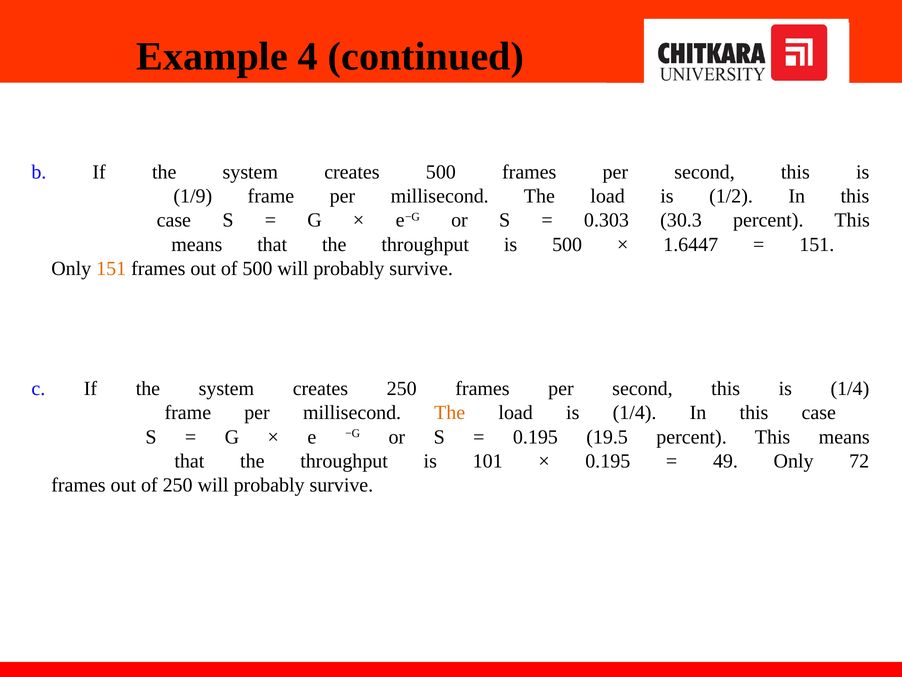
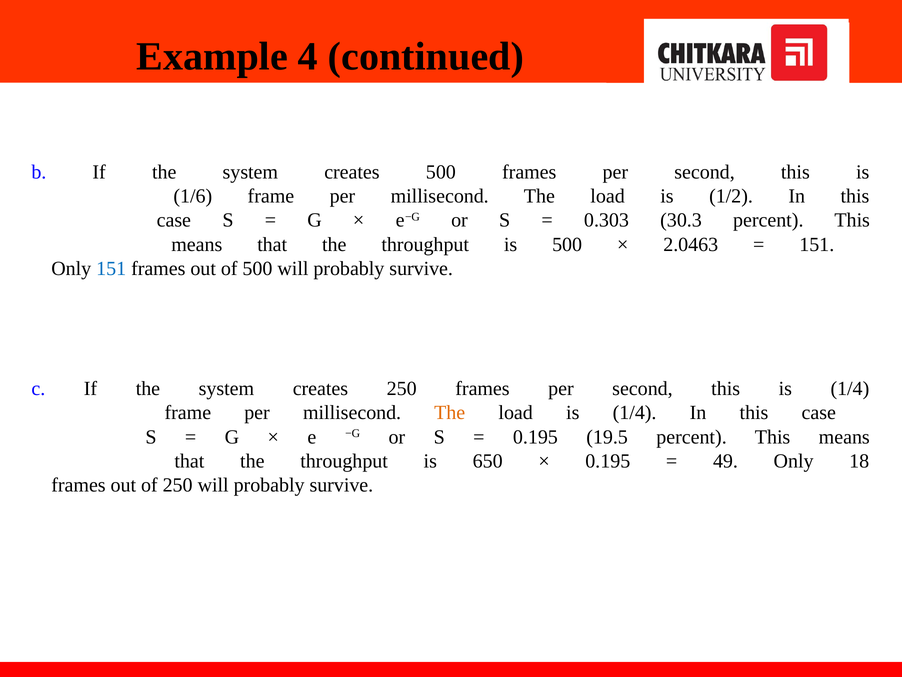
1/9: 1/9 -> 1/6 (193, 196)
1.6447: 1.6447 -> 2.0463 (691, 244)
151 colour: orange -> blue (111, 268)
101: 101 -> 650 (488, 461)
72: 72 -> 18 (859, 461)
